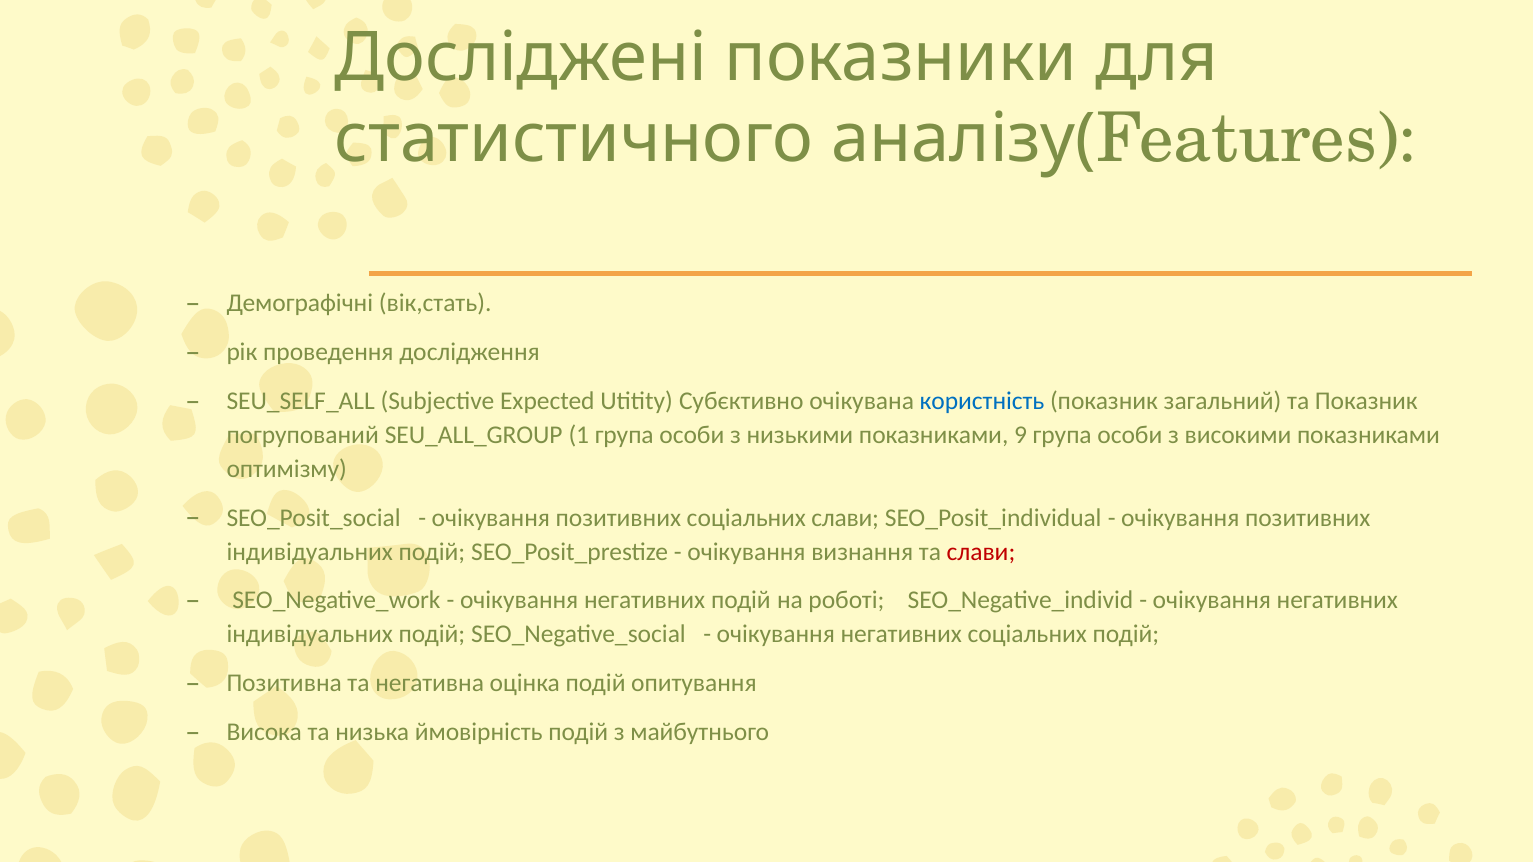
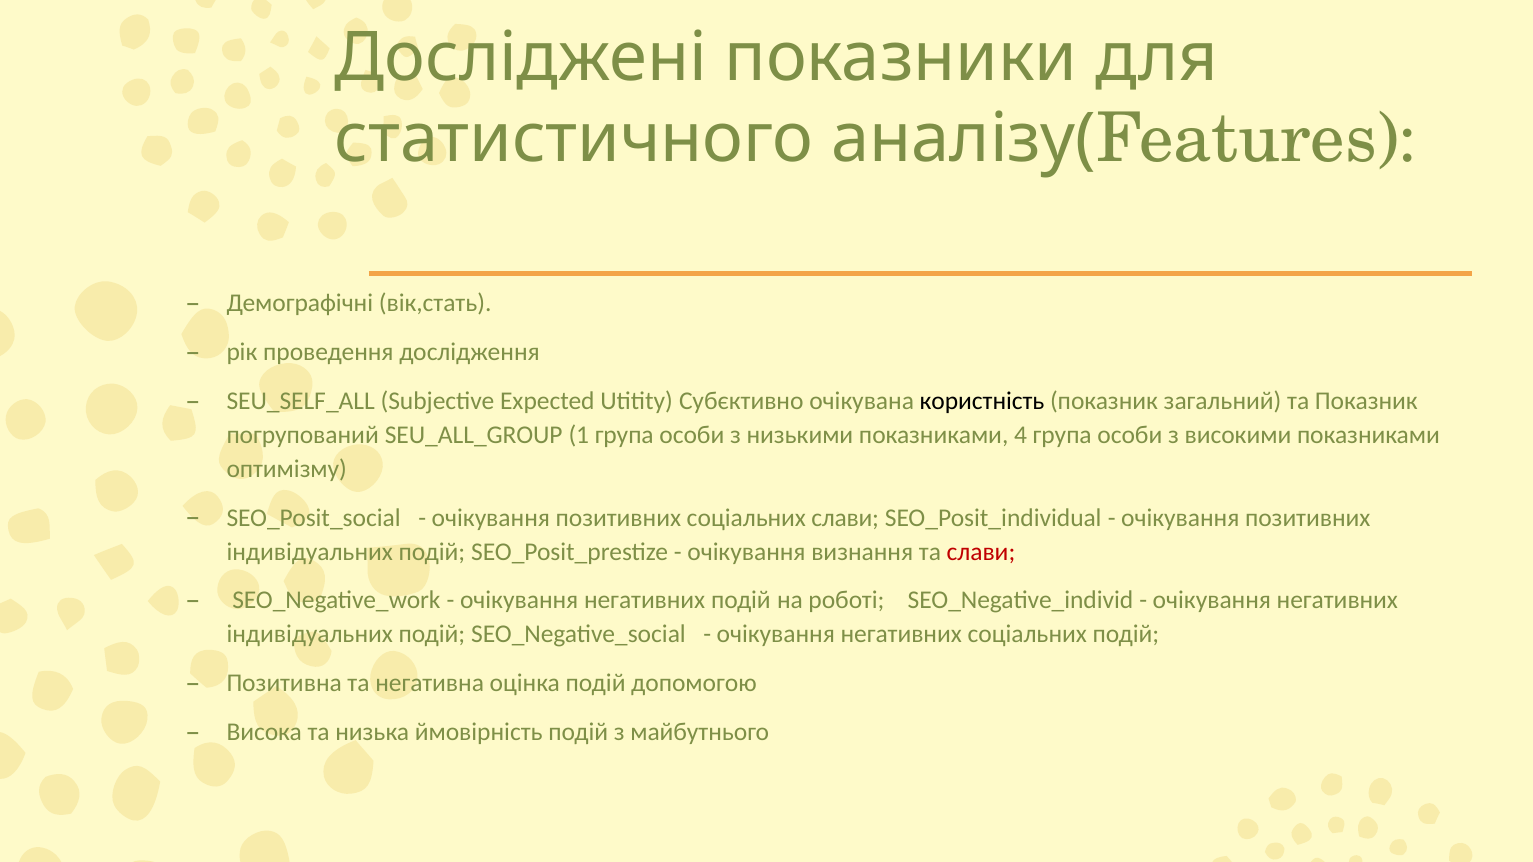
користність colour: blue -> black (982, 401)
9: 9 -> 4 (1021, 435)
опитування: опитування -> допомогою (694, 683)
